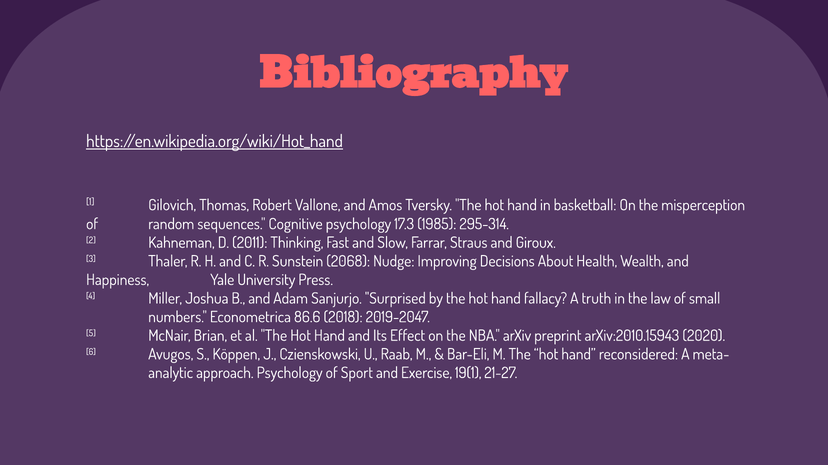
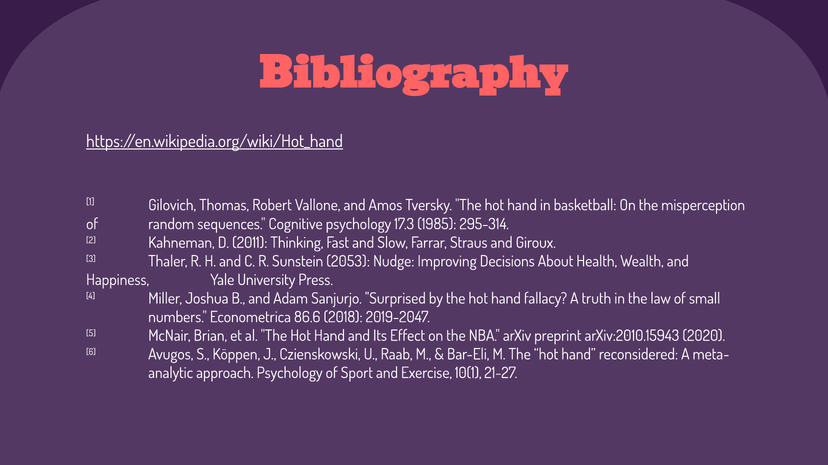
2068: 2068 -> 2053 (348, 262)
19(1: 19(1 -> 10(1 (468, 373)
